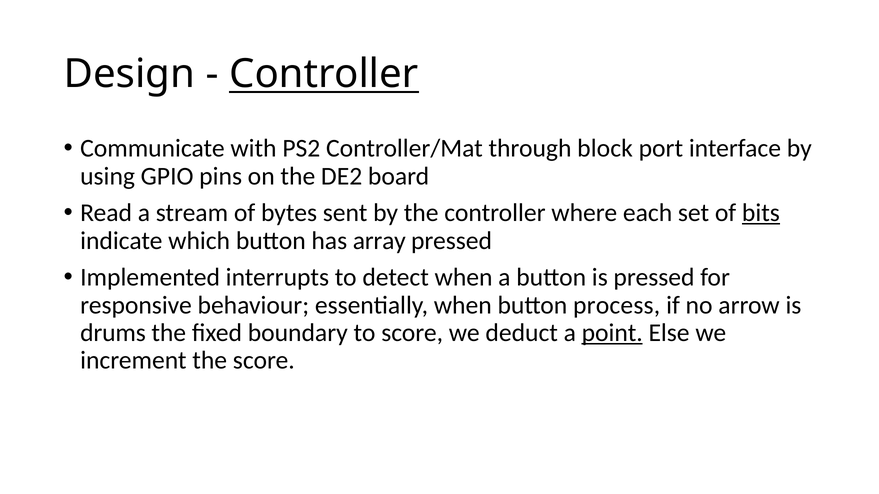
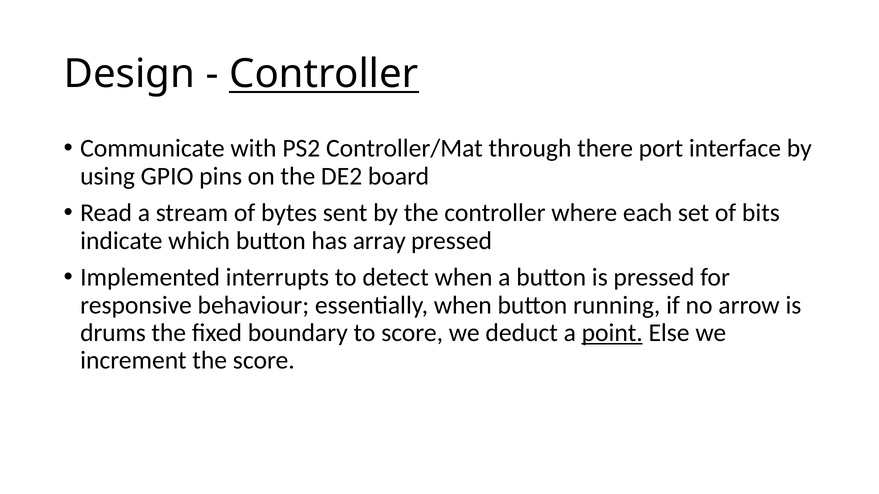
block: block -> there (605, 149)
bits underline: present -> none (761, 213)
process: process -> running (617, 305)
